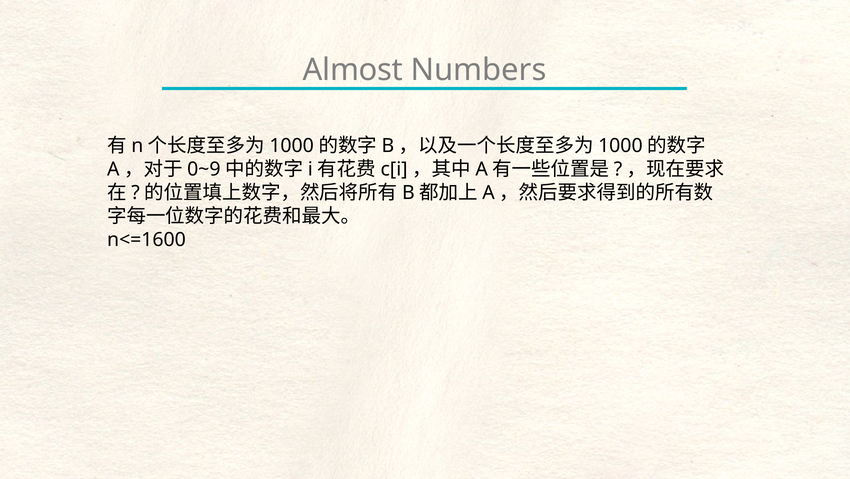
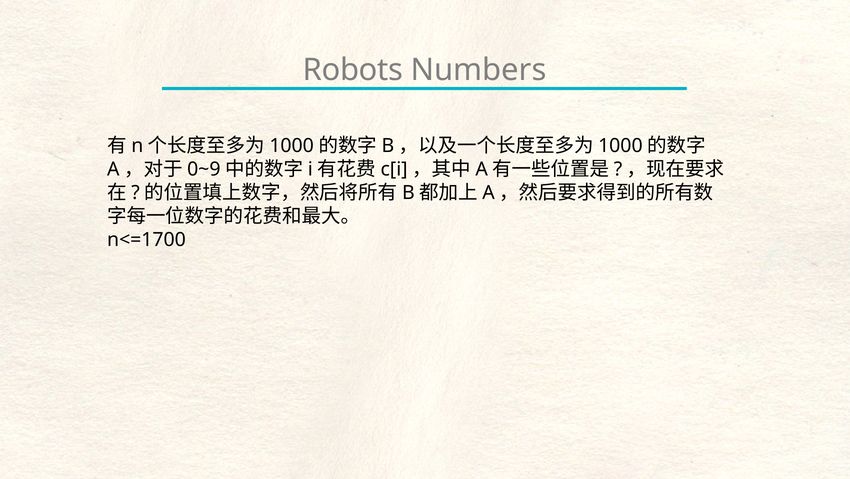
Almost: Almost -> Robots (353, 70)
n<=1600: n<=1600 -> n<=1700 (146, 239)
